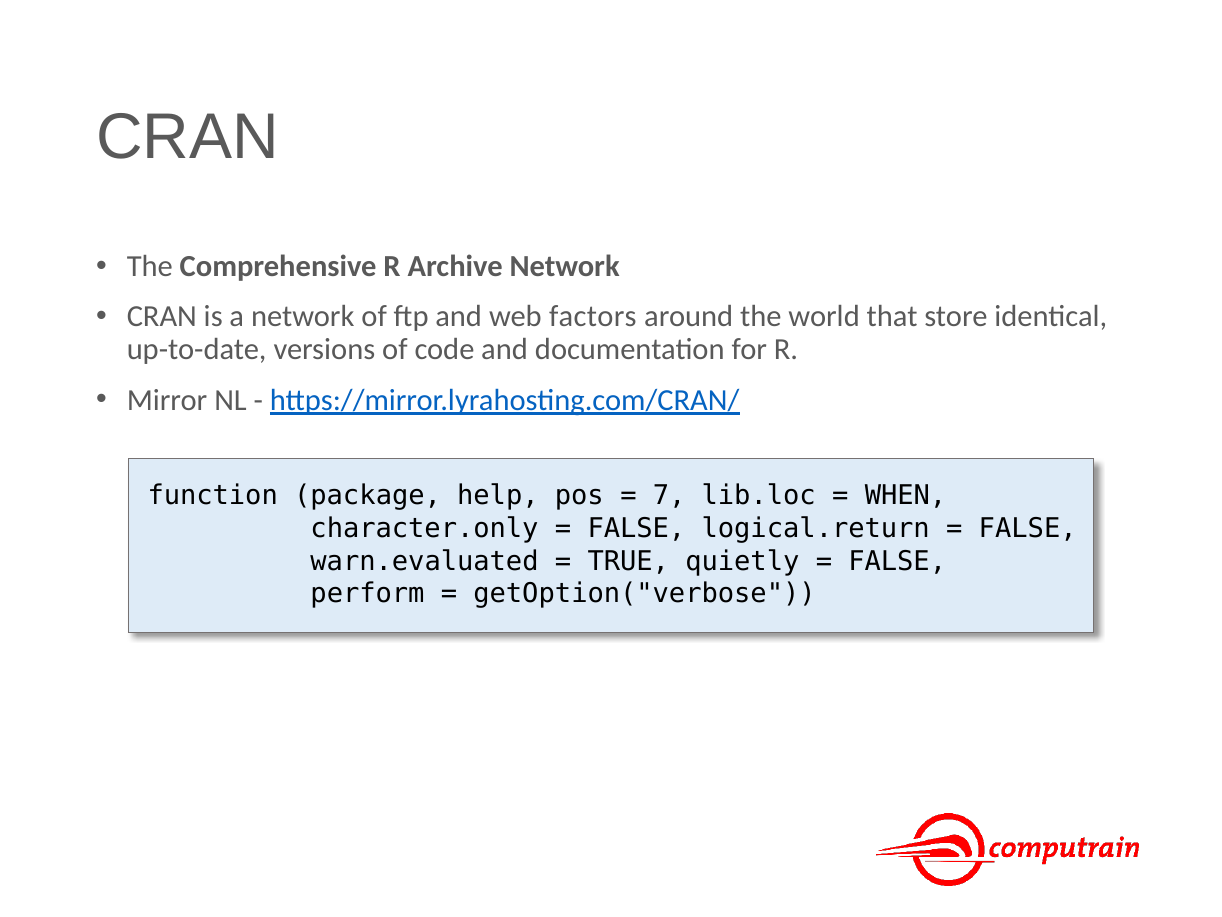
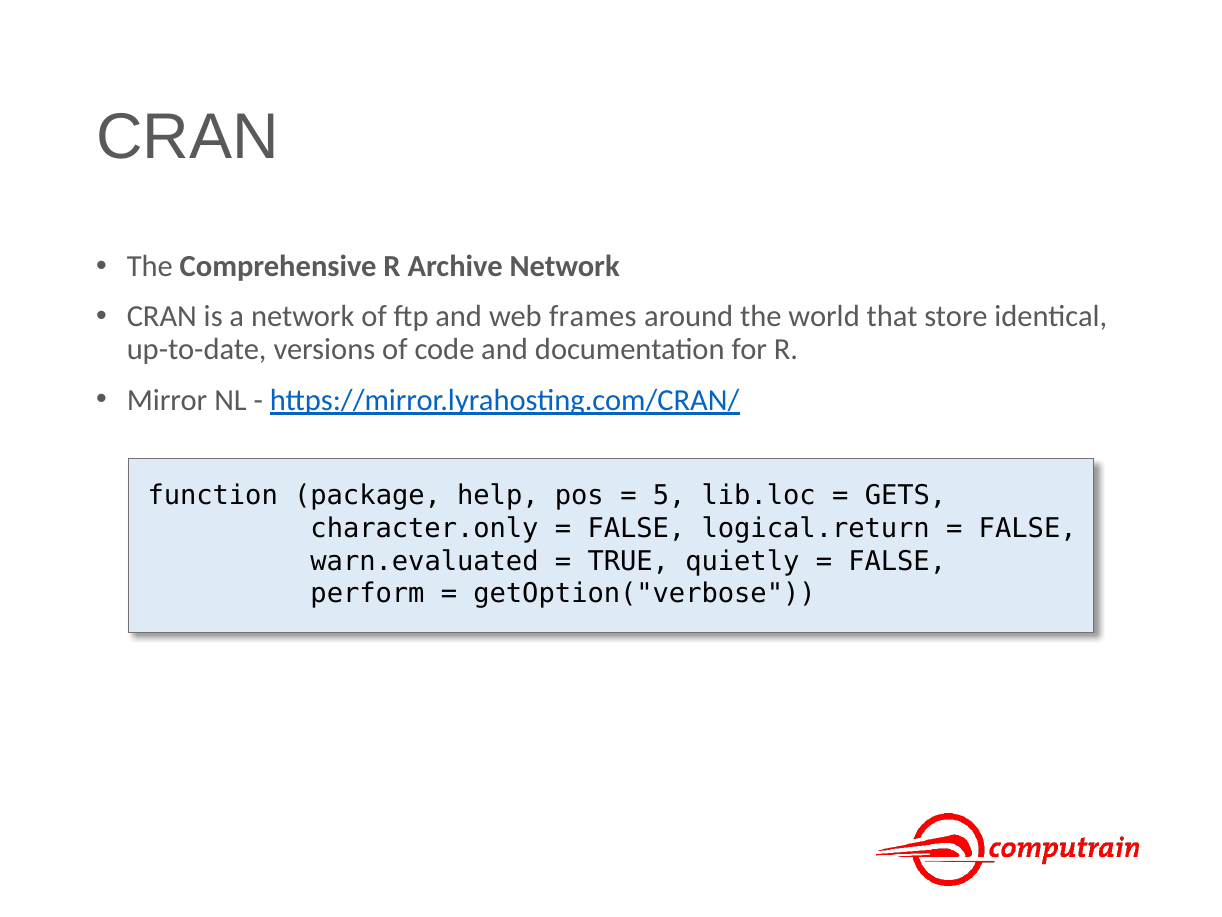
factors: factors -> frames (593, 316)
7: 7 -> 5 (669, 496)
WHEN: WHEN -> GETS (906, 496)
